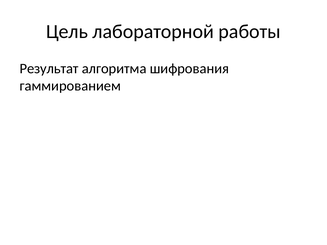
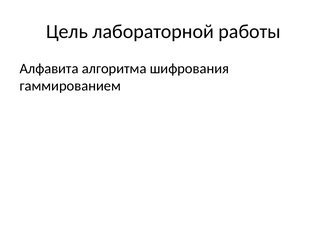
Результат: Результат -> Алфавита (49, 69)
